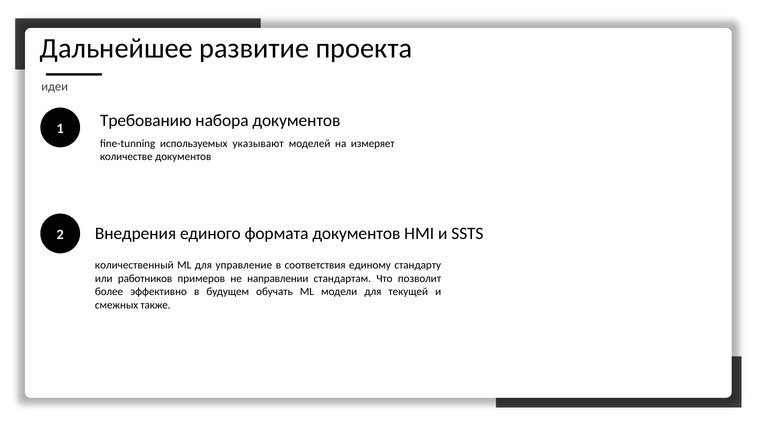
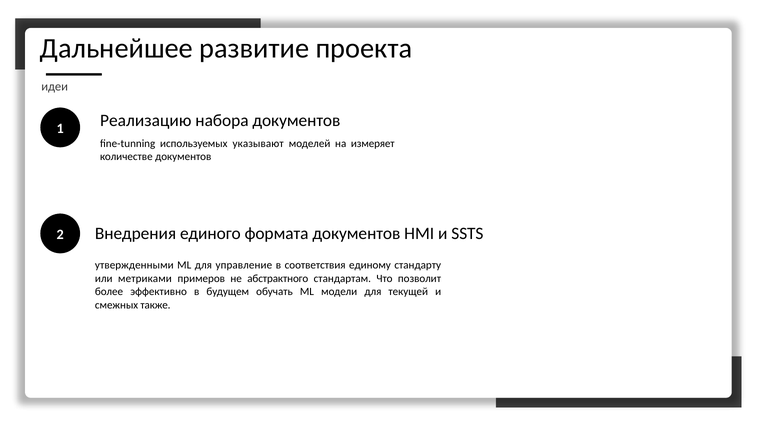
Требованию: Требованию -> Реализацию (146, 121)
количественный: количественный -> утвержденными (134, 265)
работников: работников -> метриками (145, 278)
направлении: направлении -> абстрактного (278, 278)
